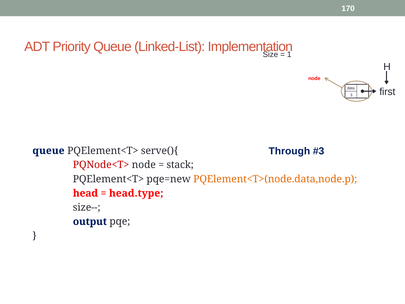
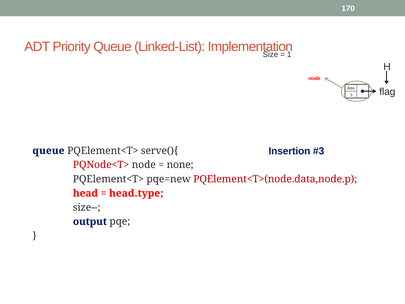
first: first -> flag (387, 92)
Through: Through -> Insertion (289, 151)
stack: stack -> none (180, 165)
PQElement<T>(node.data,node.p colour: orange -> red (275, 179)
